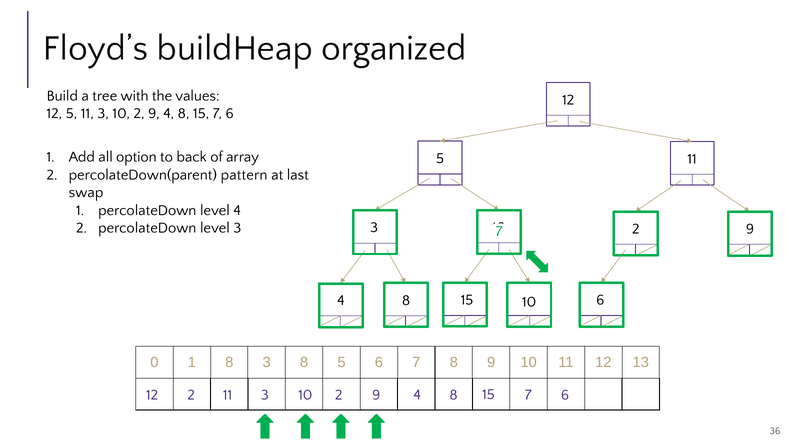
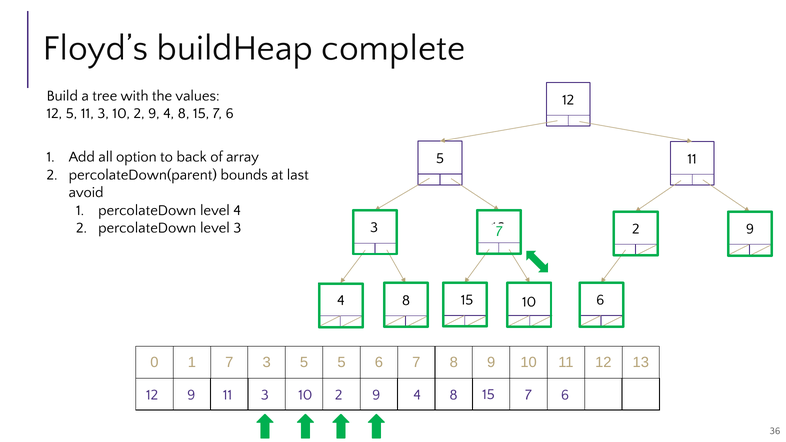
organized: organized -> complete (394, 48)
pattern: pattern -> bounds (244, 175)
swap: swap -> avoid (86, 193)
1 8: 8 -> 7 (229, 363)
3 8: 8 -> 5 (304, 363)
12 2: 2 -> 9 (191, 395)
